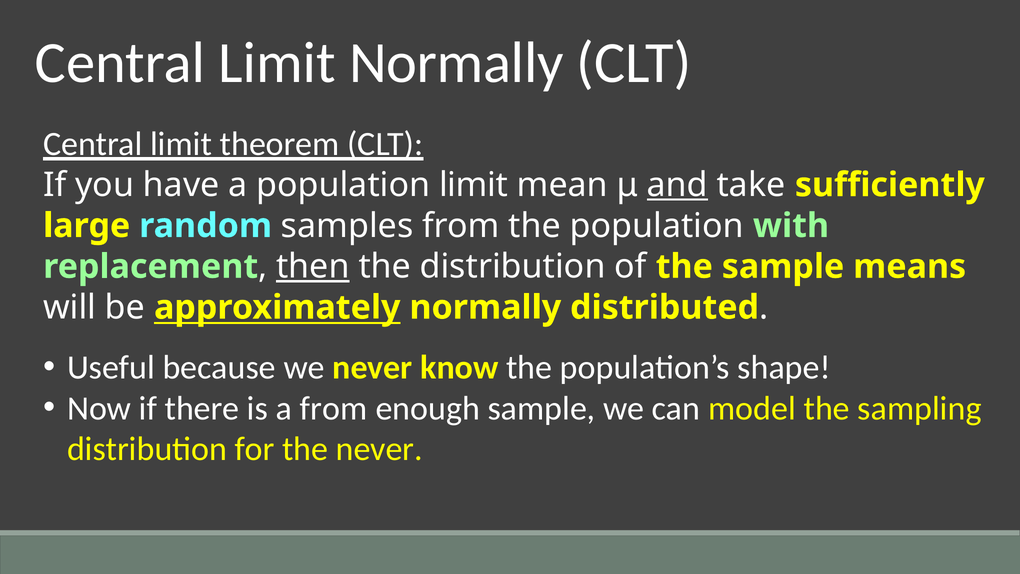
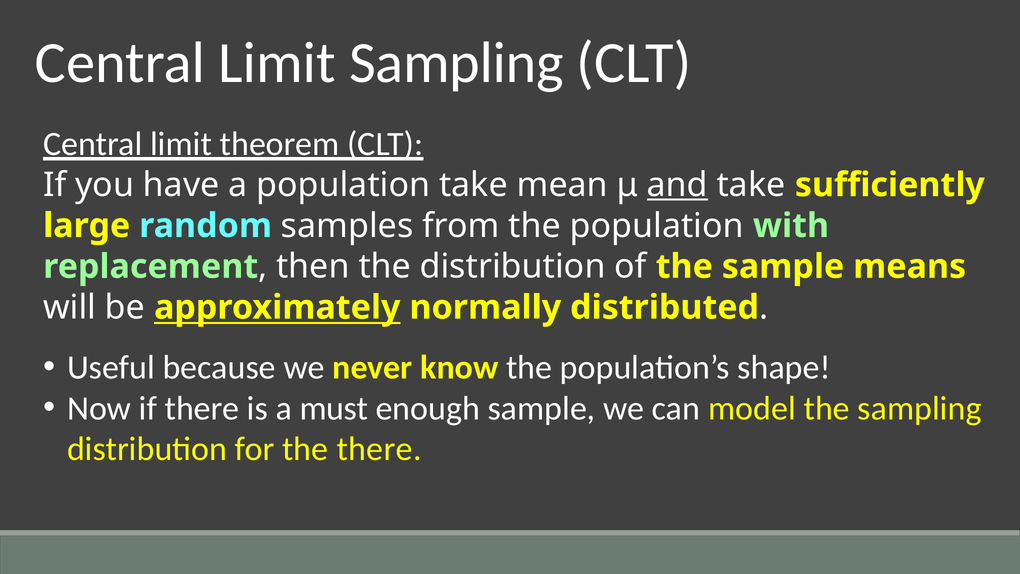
Limit Normally: Normally -> Sampling (456, 63)
population limit: limit -> take (473, 185)
then underline: present -> none (313, 266)
a from: from -> must (334, 408)
the never: never -> there (379, 449)
